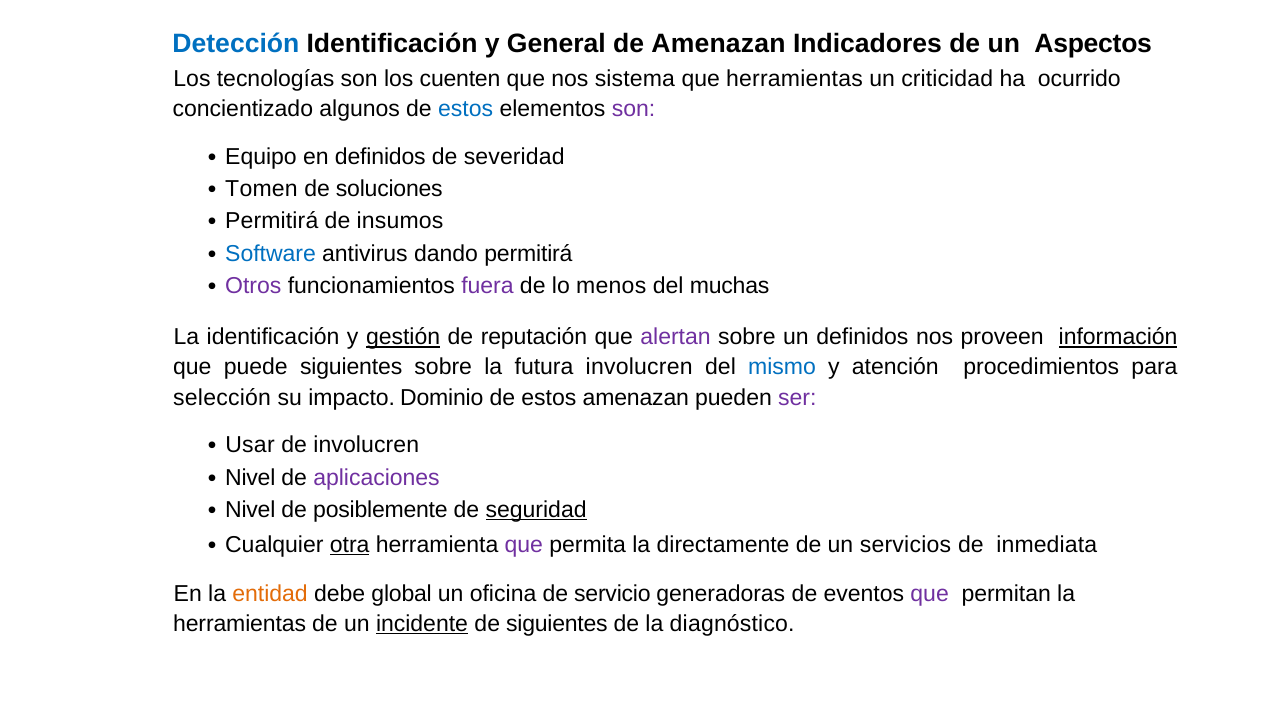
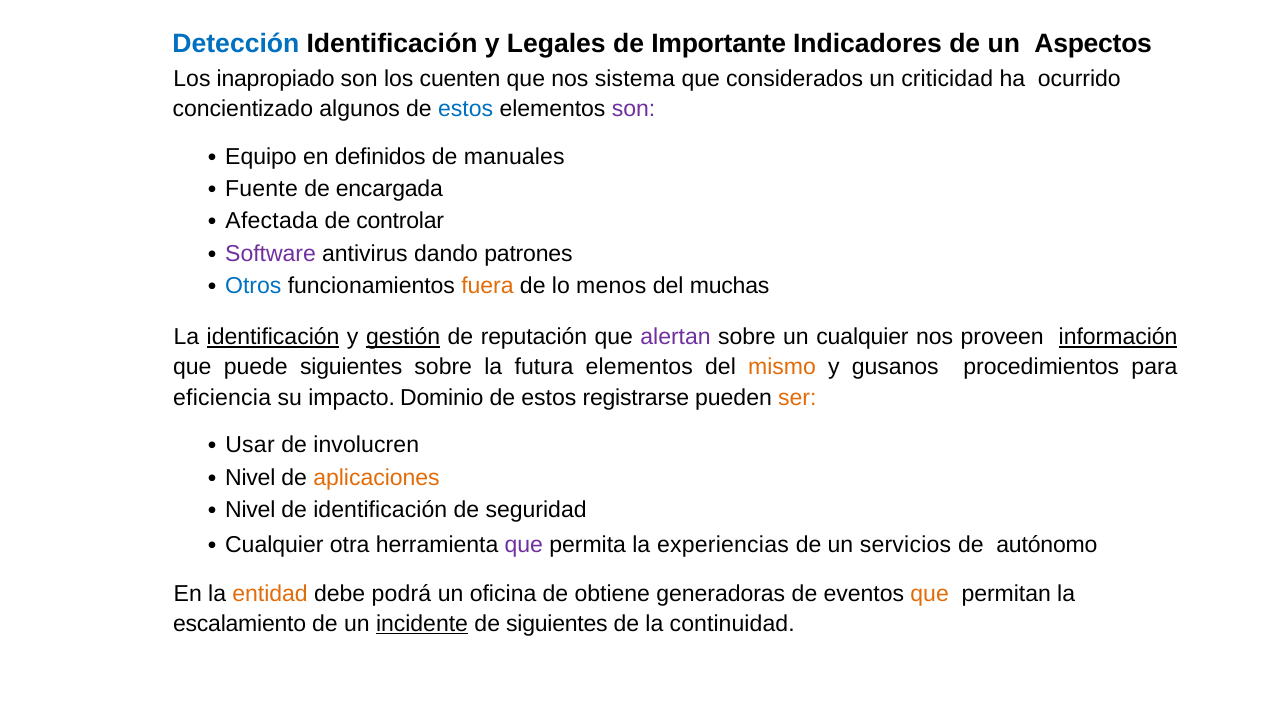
General: General -> Legales (556, 44)
de Amenazan: Amenazan -> Importante (719, 44)
tecnologías: tecnologías -> inapropiado (276, 79)
que herramientas: herramientas -> considerados (795, 79)
severidad: severidad -> manuales (514, 157)
Tomen: Tomen -> Fuente (262, 189)
soluciones: soluciones -> encargada (389, 189)
Permitirá: Permitirá -> Afectada (272, 221)
insumos: insumos -> controlar (400, 221)
Software colour: blue -> purple (271, 254)
dando permitirá: permitirá -> patrones (528, 254)
Otros colour: purple -> blue (253, 286)
fuera colour: purple -> orange (487, 286)
identificación underline: none -> present (273, 337)
un definidos: definidos -> cualquier (862, 337)
futura involucren: involucren -> elementos (639, 367)
mismo colour: blue -> orange (782, 367)
atención: atención -> gusanos (895, 367)
selección: selección -> eficiencia (222, 398)
estos amenazan: amenazan -> registrarse (636, 398)
ser colour: purple -> orange (797, 398)
aplicaciones colour: purple -> orange (377, 478)
de posiblemente: posiblemente -> identificación (380, 510)
seguridad underline: present -> none (536, 510)
otra underline: present -> none (350, 545)
directamente: directamente -> experiencias (723, 545)
inmediata: inmediata -> autónomo (1047, 545)
global: global -> podrá (401, 594)
servicio: servicio -> obtiene (612, 594)
que colour: purple -> orange (930, 594)
herramientas: herramientas -> escalamiento (240, 624)
diagnóstico: diagnóstico -> continuidad (732, 624)
